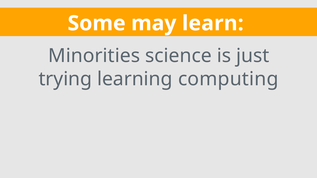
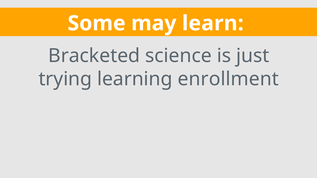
Minorities: Minorities -> Bracketed (94, 56)
computing: computing -> enrollment (228, 79)
